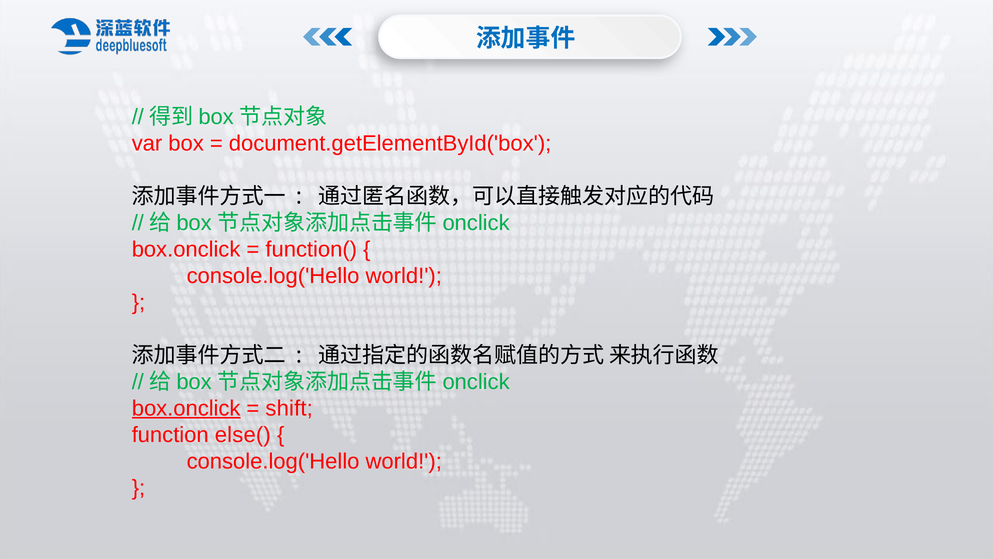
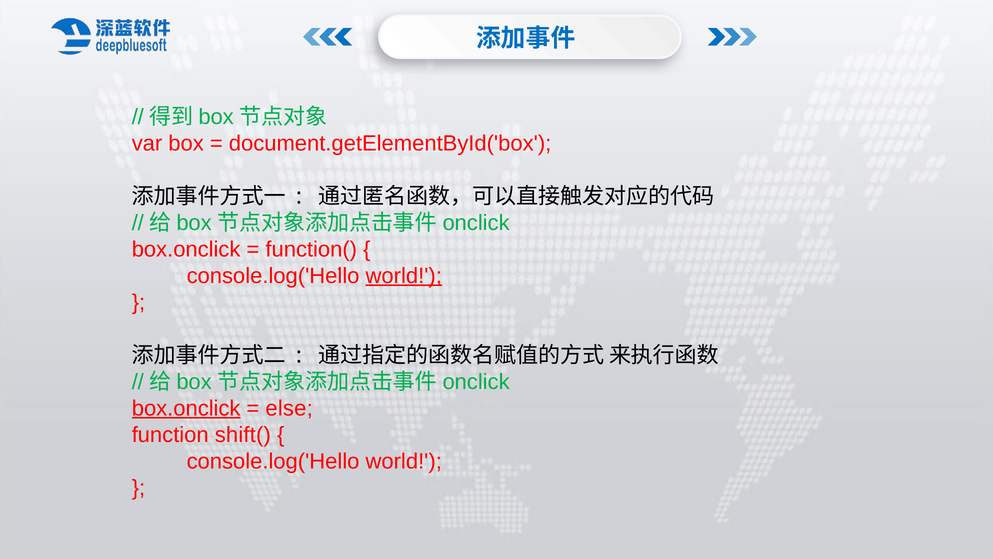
world underline: none -> present (404, 276)
shift: shift -> else (289, 408)
else(: else( -> shift( (243, 434)
